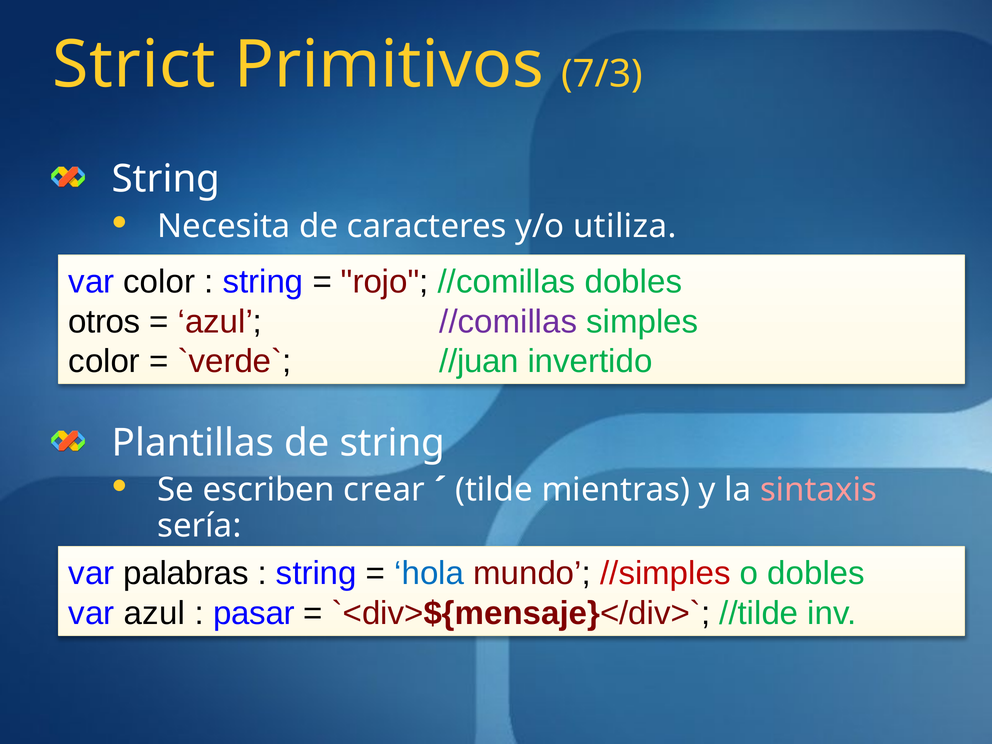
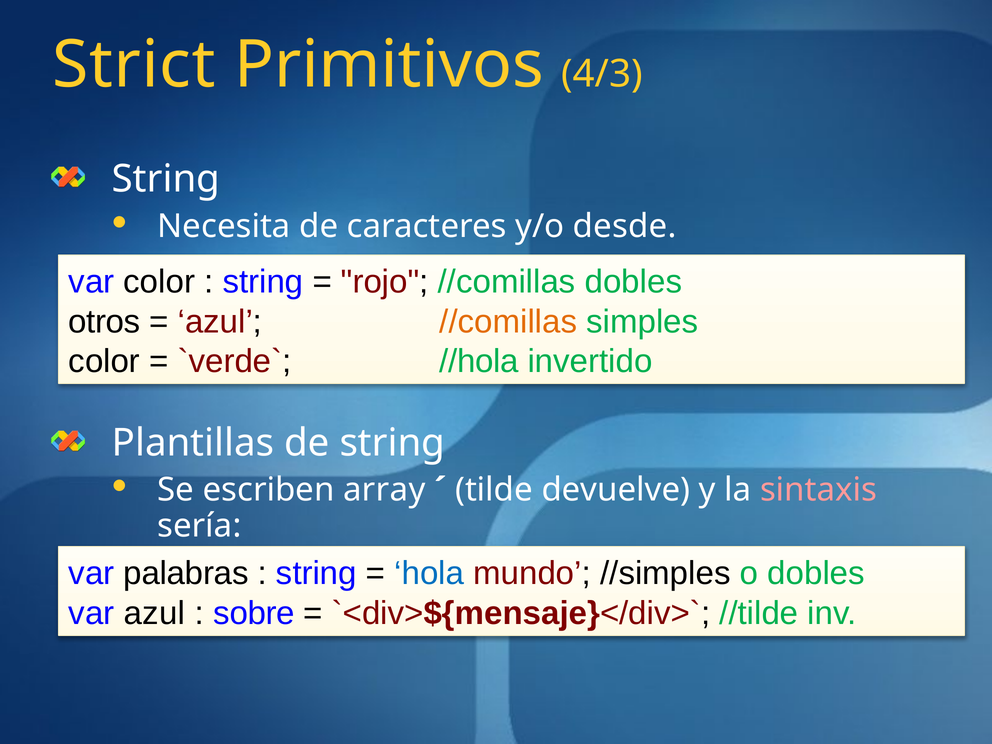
7/3: 7/3 -> 4/3 (602, 74)
utiliza: utiliza -> desde (625, 226)
//comillas colour: purple -> orange (508, 322)
//juan: //juan -> //hola (479, 361)
crear: crear -> array (384, 490)
mientras: mientras -> devuelve (616, 490)
//simples colour: red -> black (665, 574)
pasar: pasar -> sobre (254, 613)
